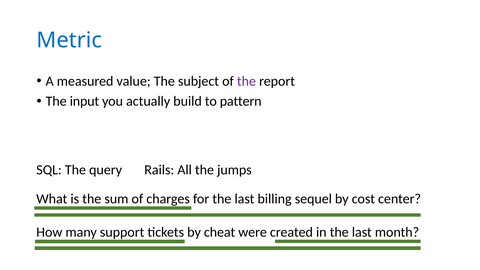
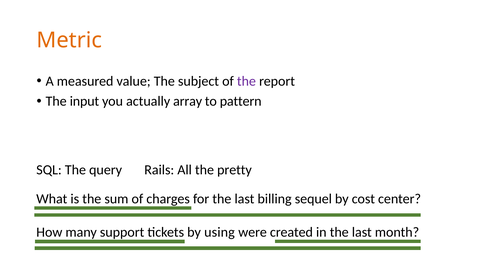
Metric colour: blue -> orange (69, 40)
build: build -> array (188, 101)
jumps: jumps -> pretty (234, 170)
cheat: cheat -> using (219, 232)
